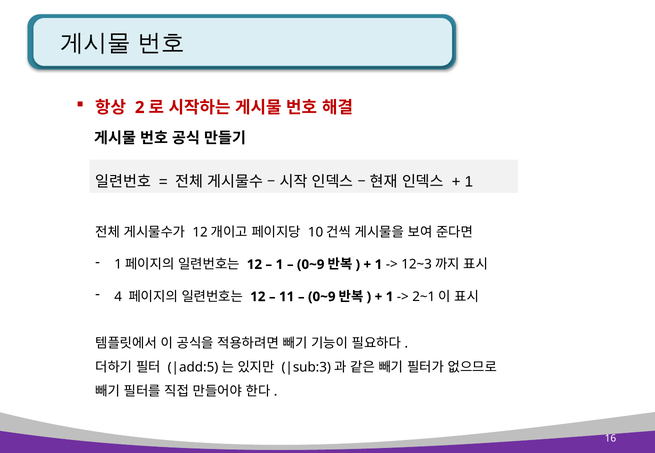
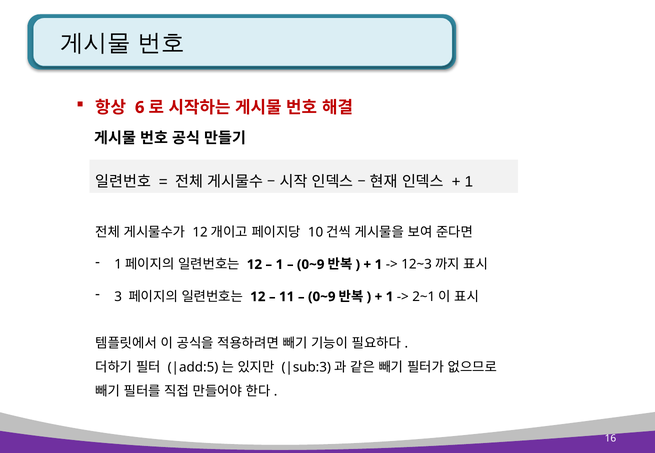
2: 2 -> 6 (140, 108)
4: 4 -> 3 (118, 297)
